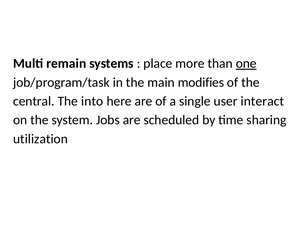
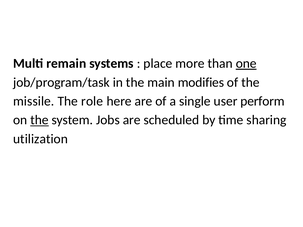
central: central -> missile (34, 101)
into: into -> role (92, 101)
interact: interact -> perform (263, 101)
the underline: none -> present (39, 120)
